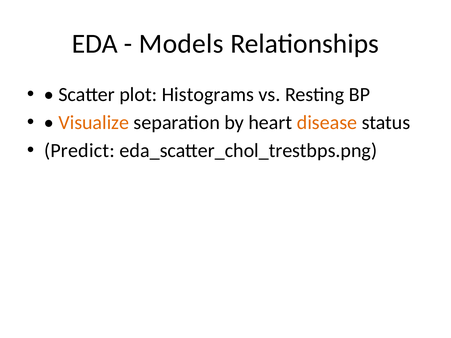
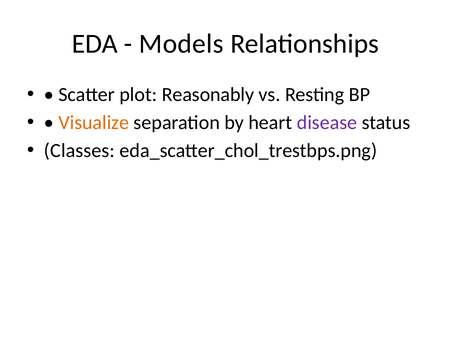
Histograms: Histograms -> Reasonably (208, 95)
disease colour: orange -> purple (327, 123)
Predict: Predict -> Classes (79, 151)
